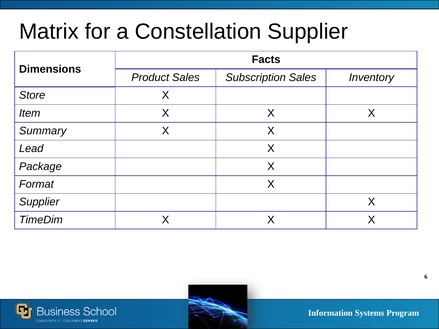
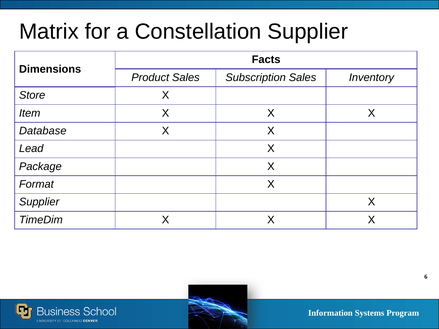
Summary: Summary -> Database (43, 131)
